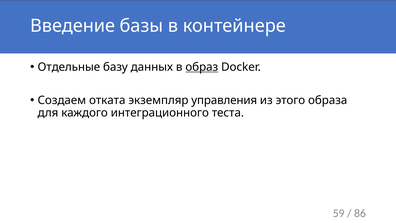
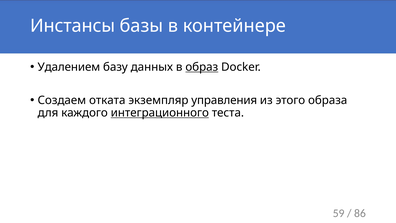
Введение: Введение -> Инстансы (73, 26)
Отдельные: Отдельные -> Удалением (69, 67)
интеграционного underline: none -> present (160, 113)
